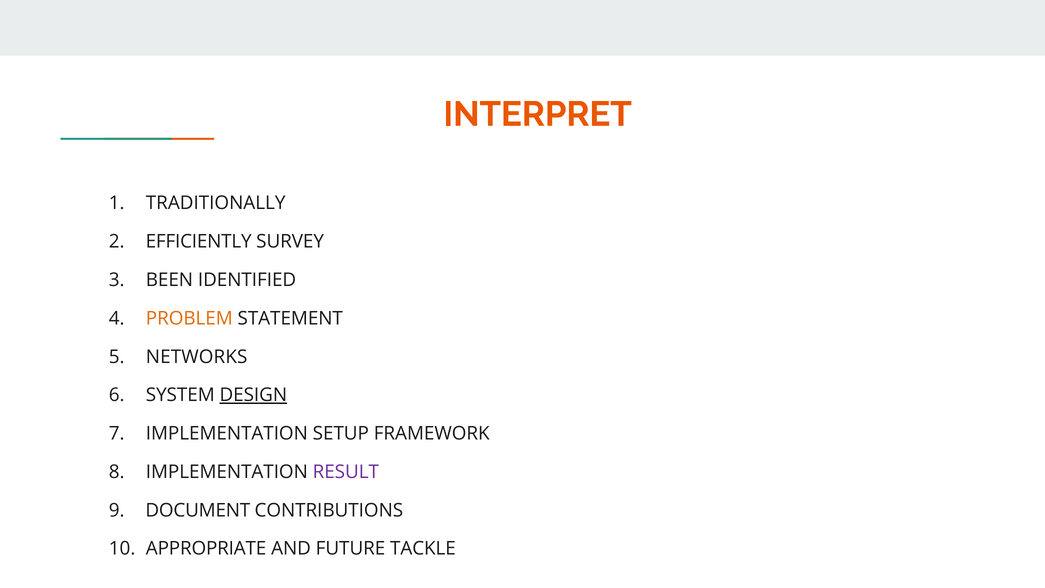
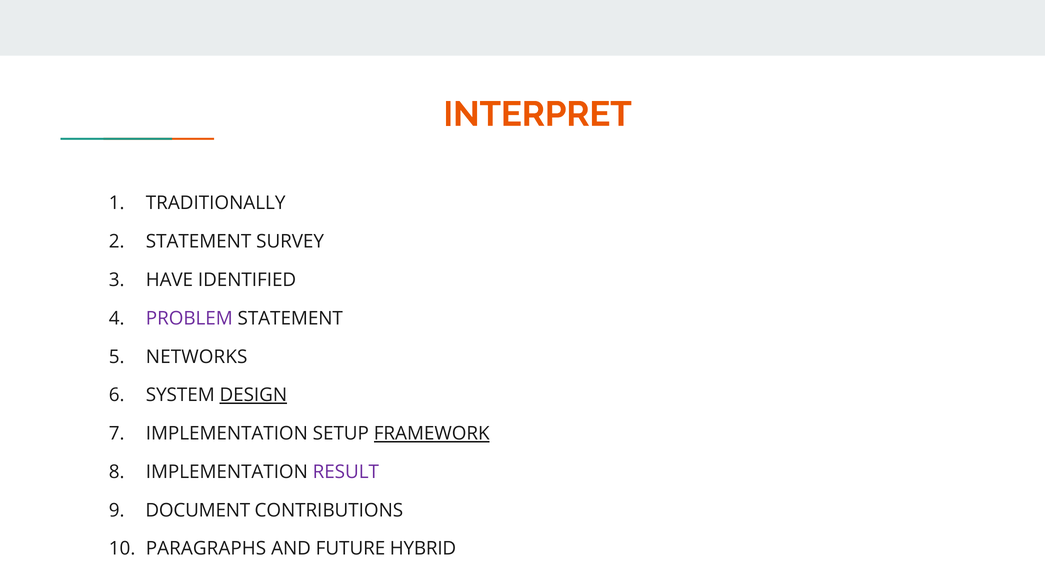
EFFICIENTLY: EFFICIENTLY -> STATEMENT (199, 242)
BEEN: BEEN -> HAVE (169, 280)
PROBLEM colour: orange -> purple (189, 318)
FRAMEWORK underline: none -> present (432, 433)
APPROPRIATE: APPROPRIATE -> PARAGRAPHS (206, 549)
TACKLE: TACKLE -> HYBRID (423, 549)
